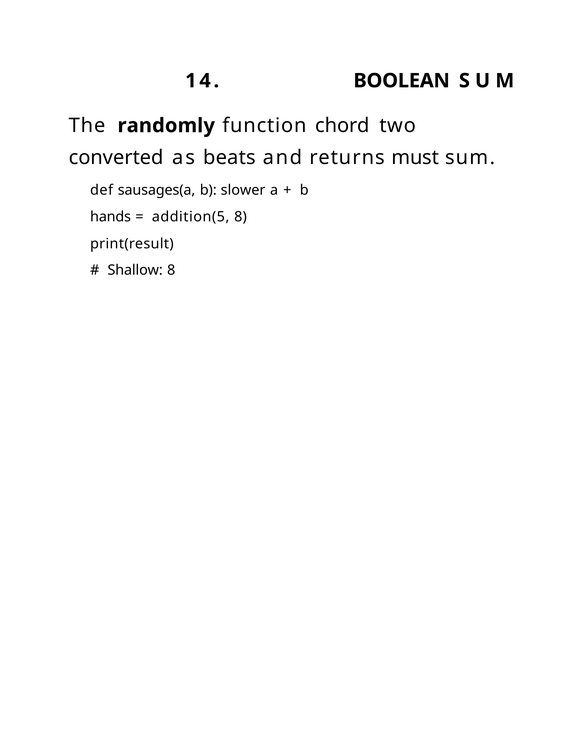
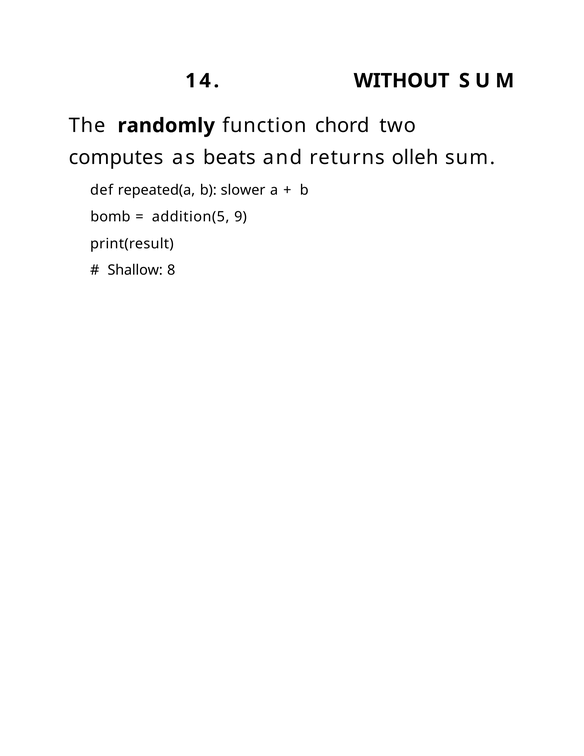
BOOLEAN: BOOLEAN -> WITHOUT (402, 81)
converted: converted -> computes (116, 157)
must: must -> olleh (415, 157)
sausages(a: sausages(a -> repeated(a (156, 190)
hands: hands -> bomb (110, 217)
addition(5 8: 8 -> 9 (240, 217)
